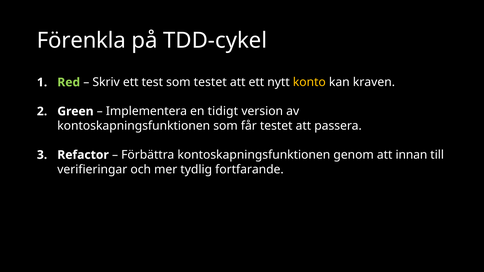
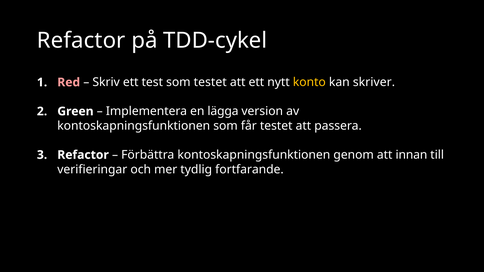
Förenkla: Förenkla -> Refactor (81, 41)
Red colour: light green -> pink (69, 82)
kraven: kraven -> skriver (374, 82)
tidigt: tidigt -> lägga (223, 111)
